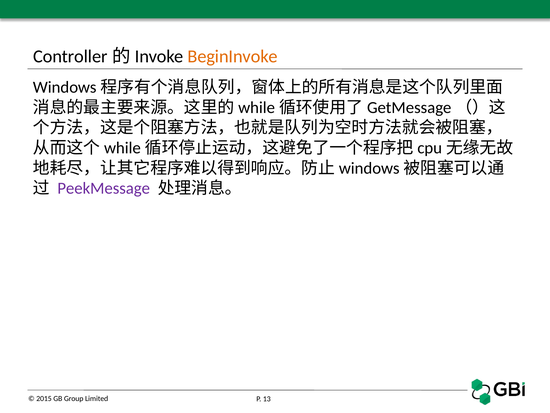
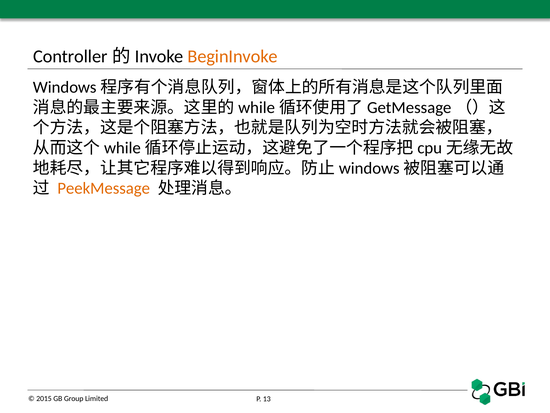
PeekMessage colour: purple -> orange (104, 188)
